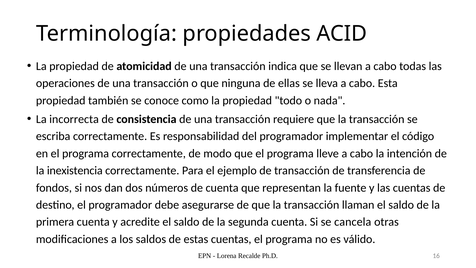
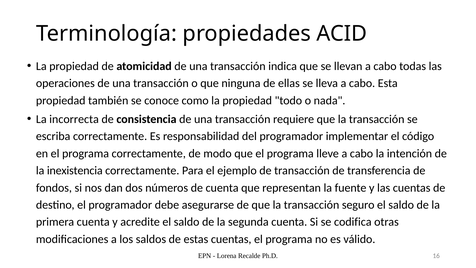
llaman: llaman -> seguro (358, 205)
cancela: cancela -> codifica (353, 222)
